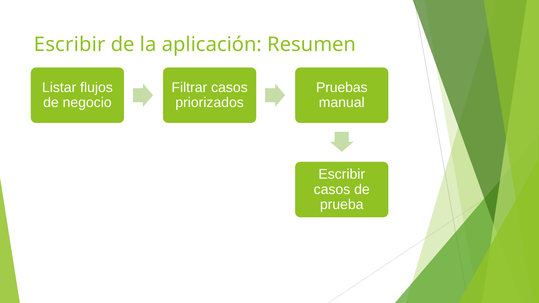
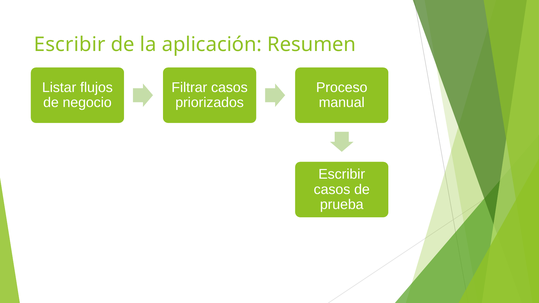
Pruebas: Pruebas -> Proceso (342, 88)
